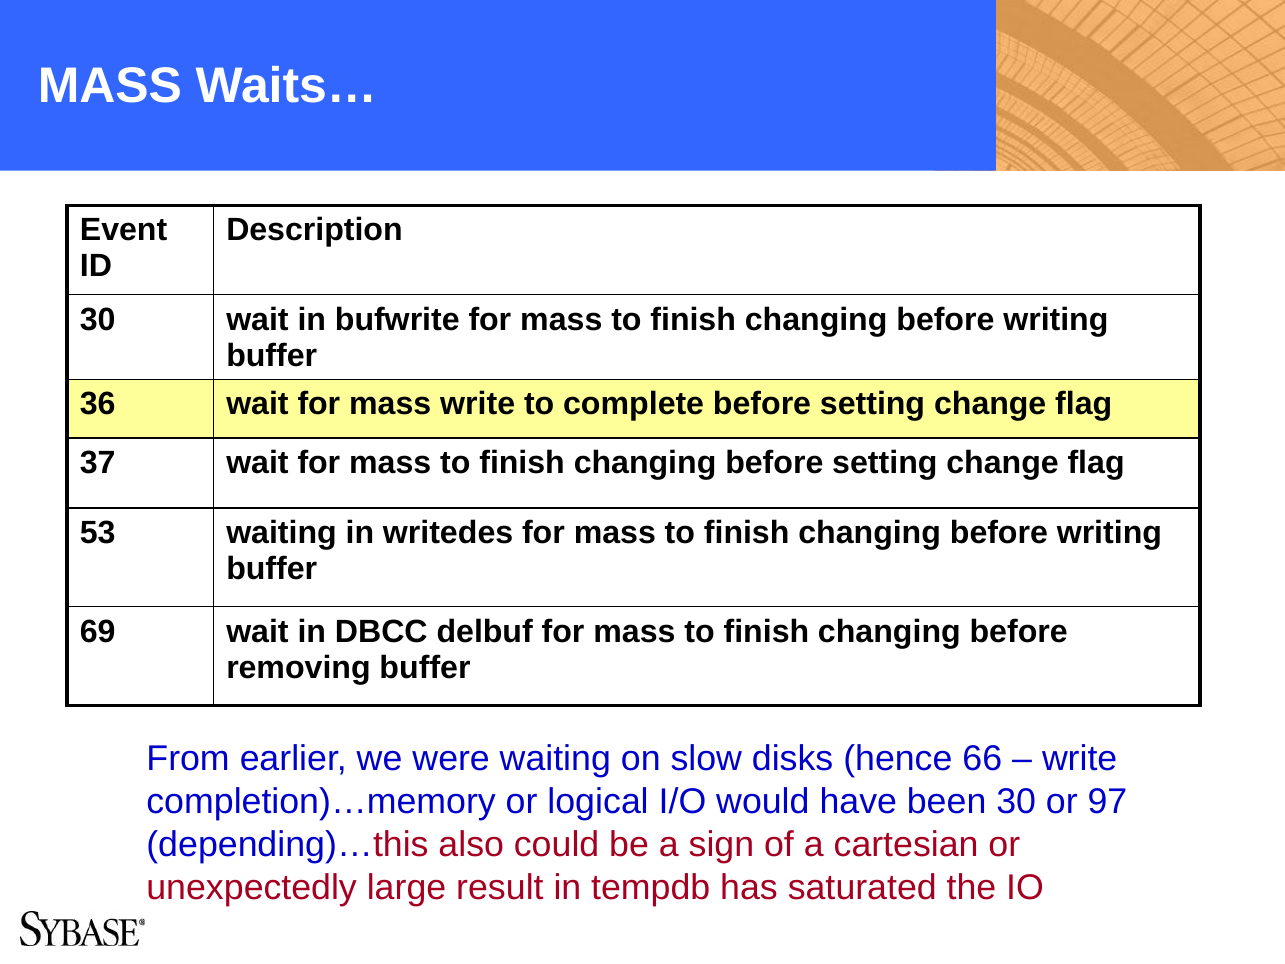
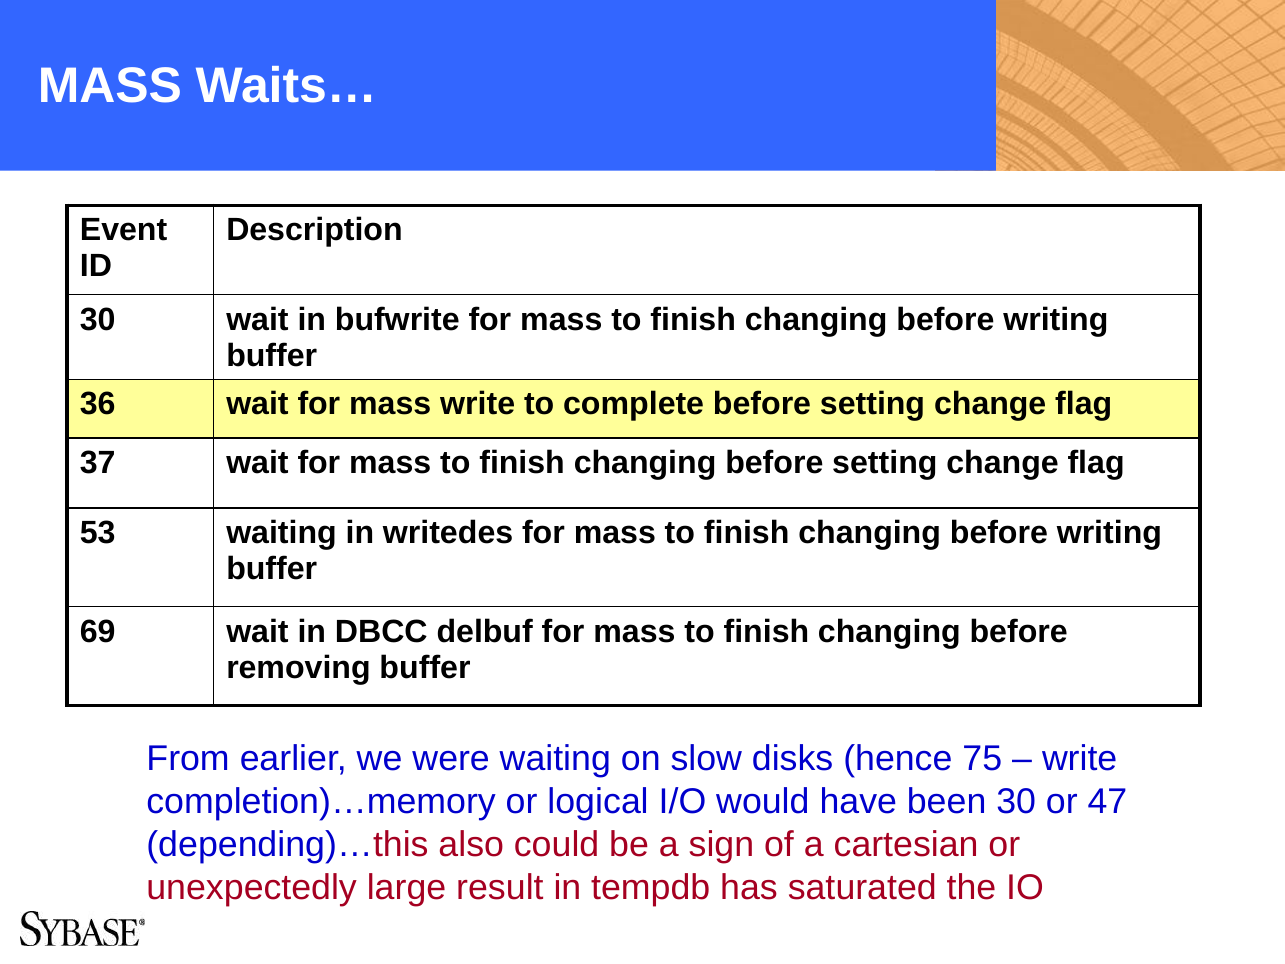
66: 66 -> 75 (982, 759)
97: 97 -> 47 (1107, 802)
